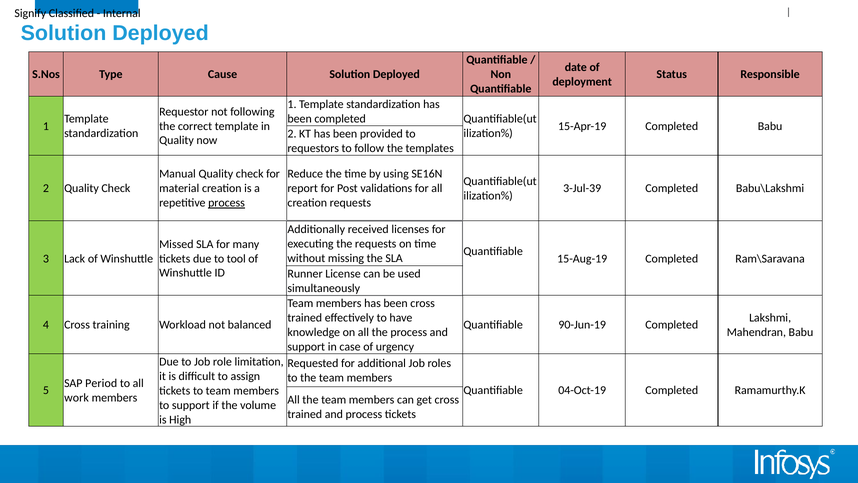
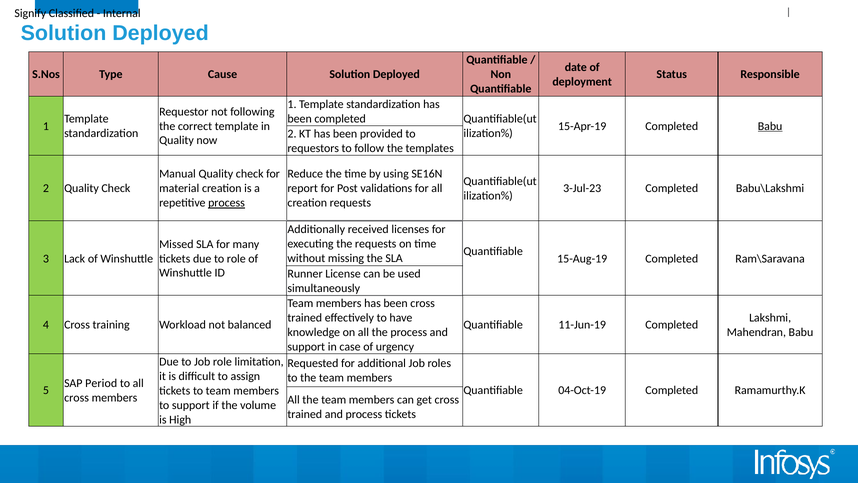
Babu underline: none -> present (770, 126)
3-Jul-39: 3-Jul-39 -> 3-Jul-23 (582, 188)
to tool: tool -> role (236, 258)
90-Jun-19: 90-Jun-19 -> 11-Jun-19 (582, 325)
work: work -> cross (77, 397)
